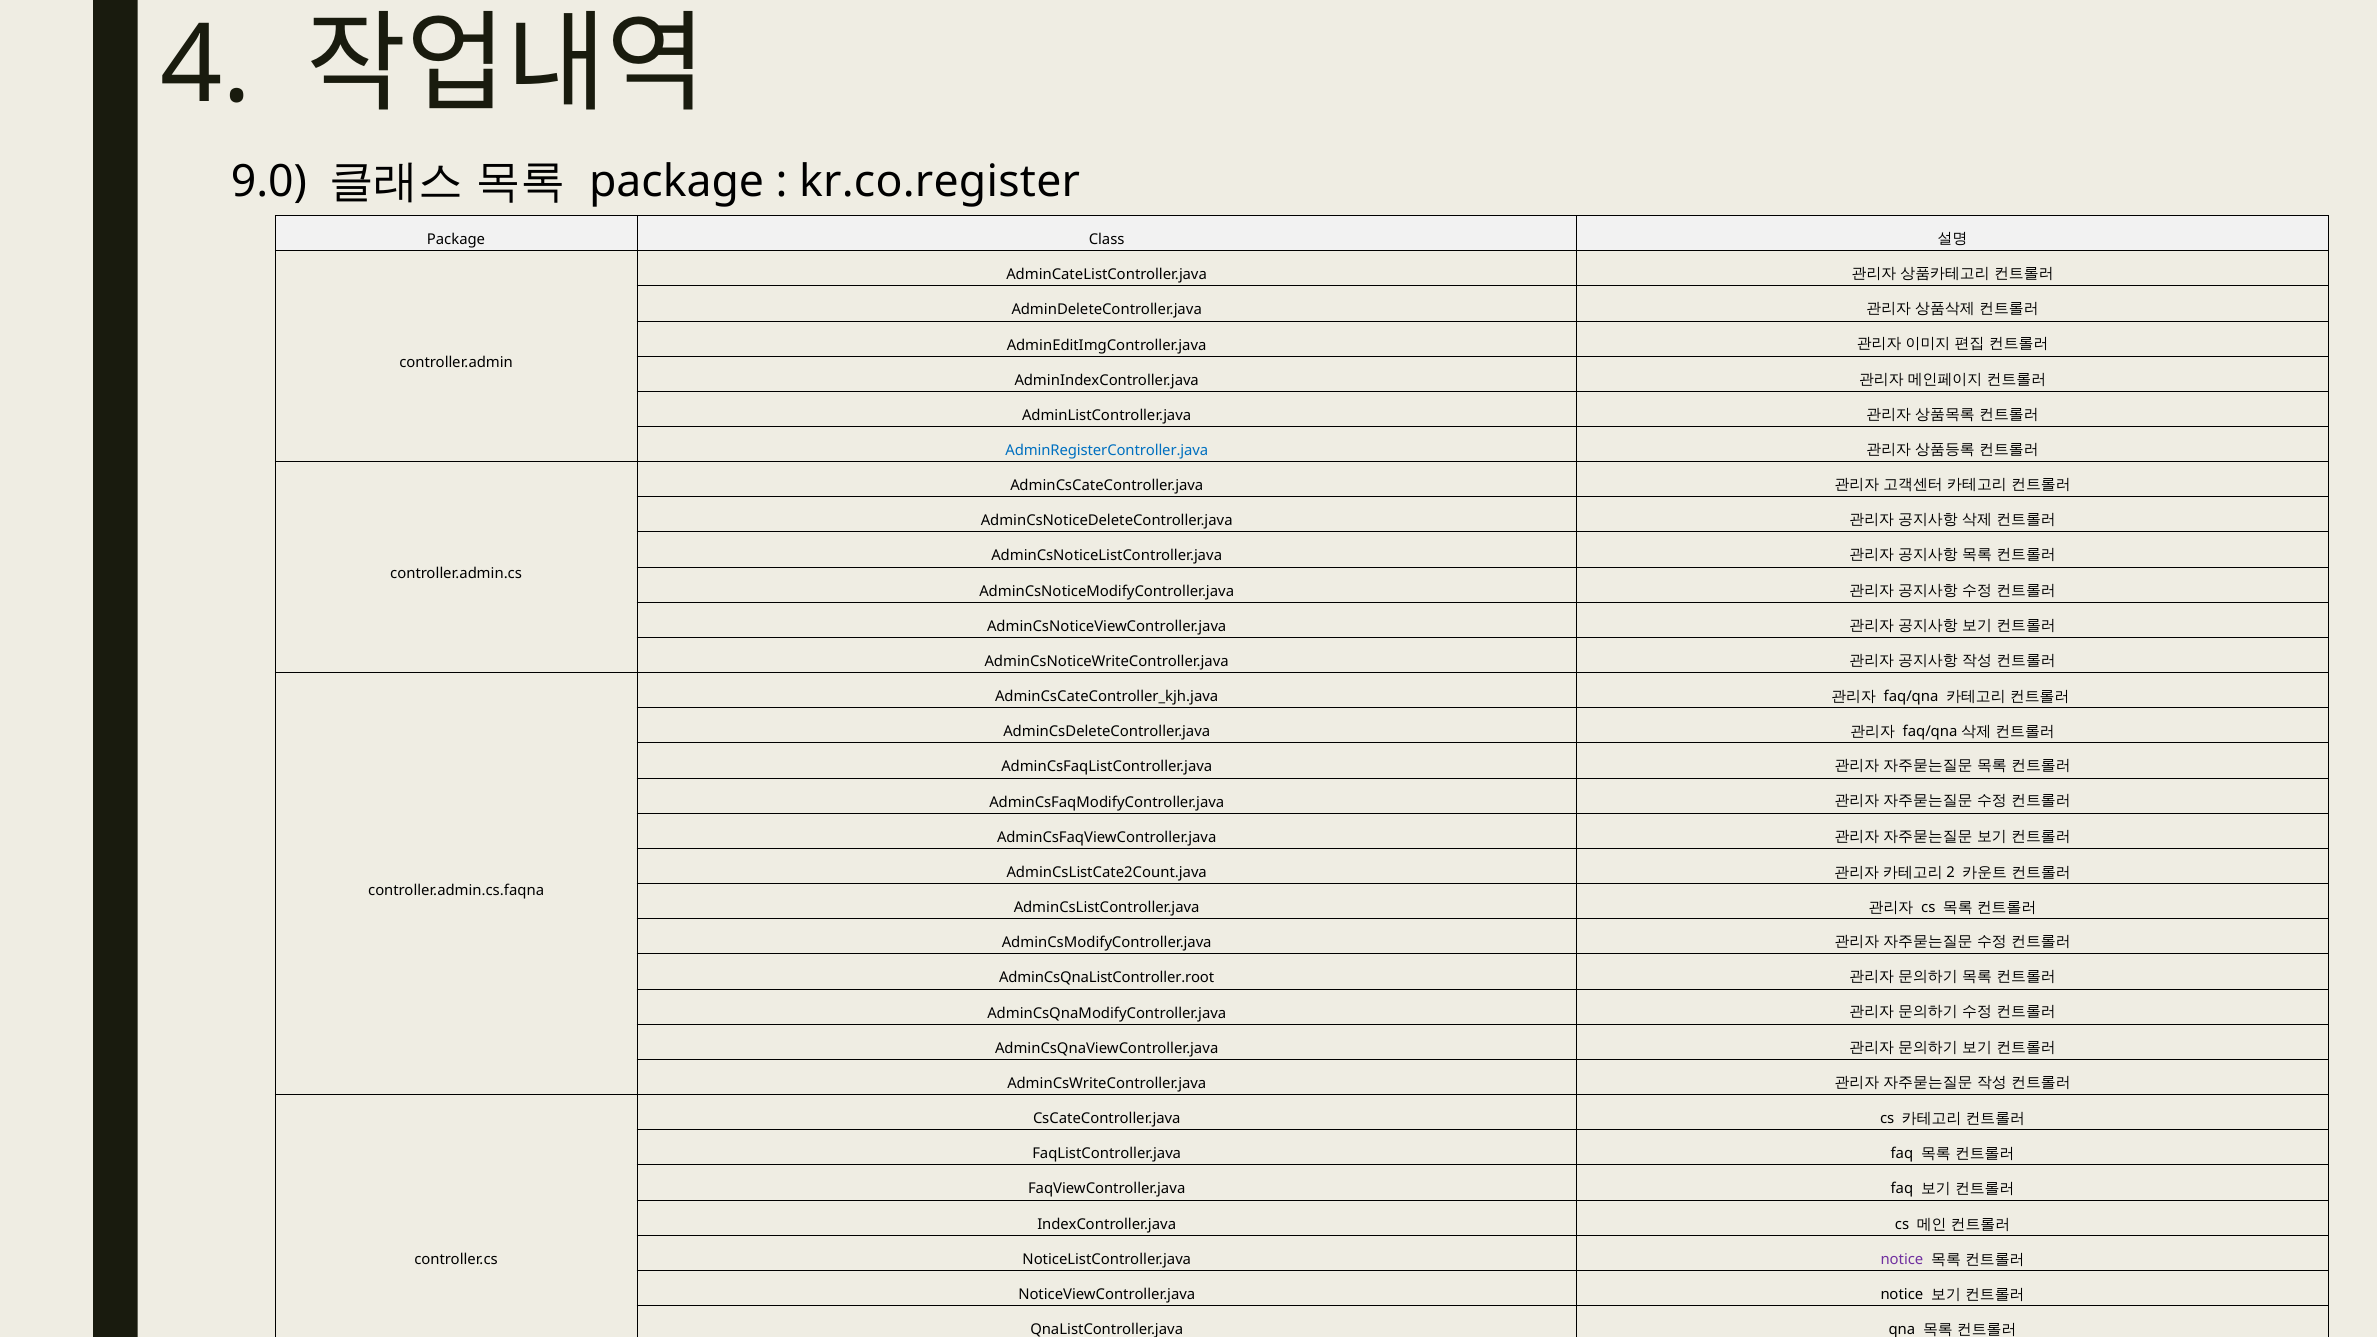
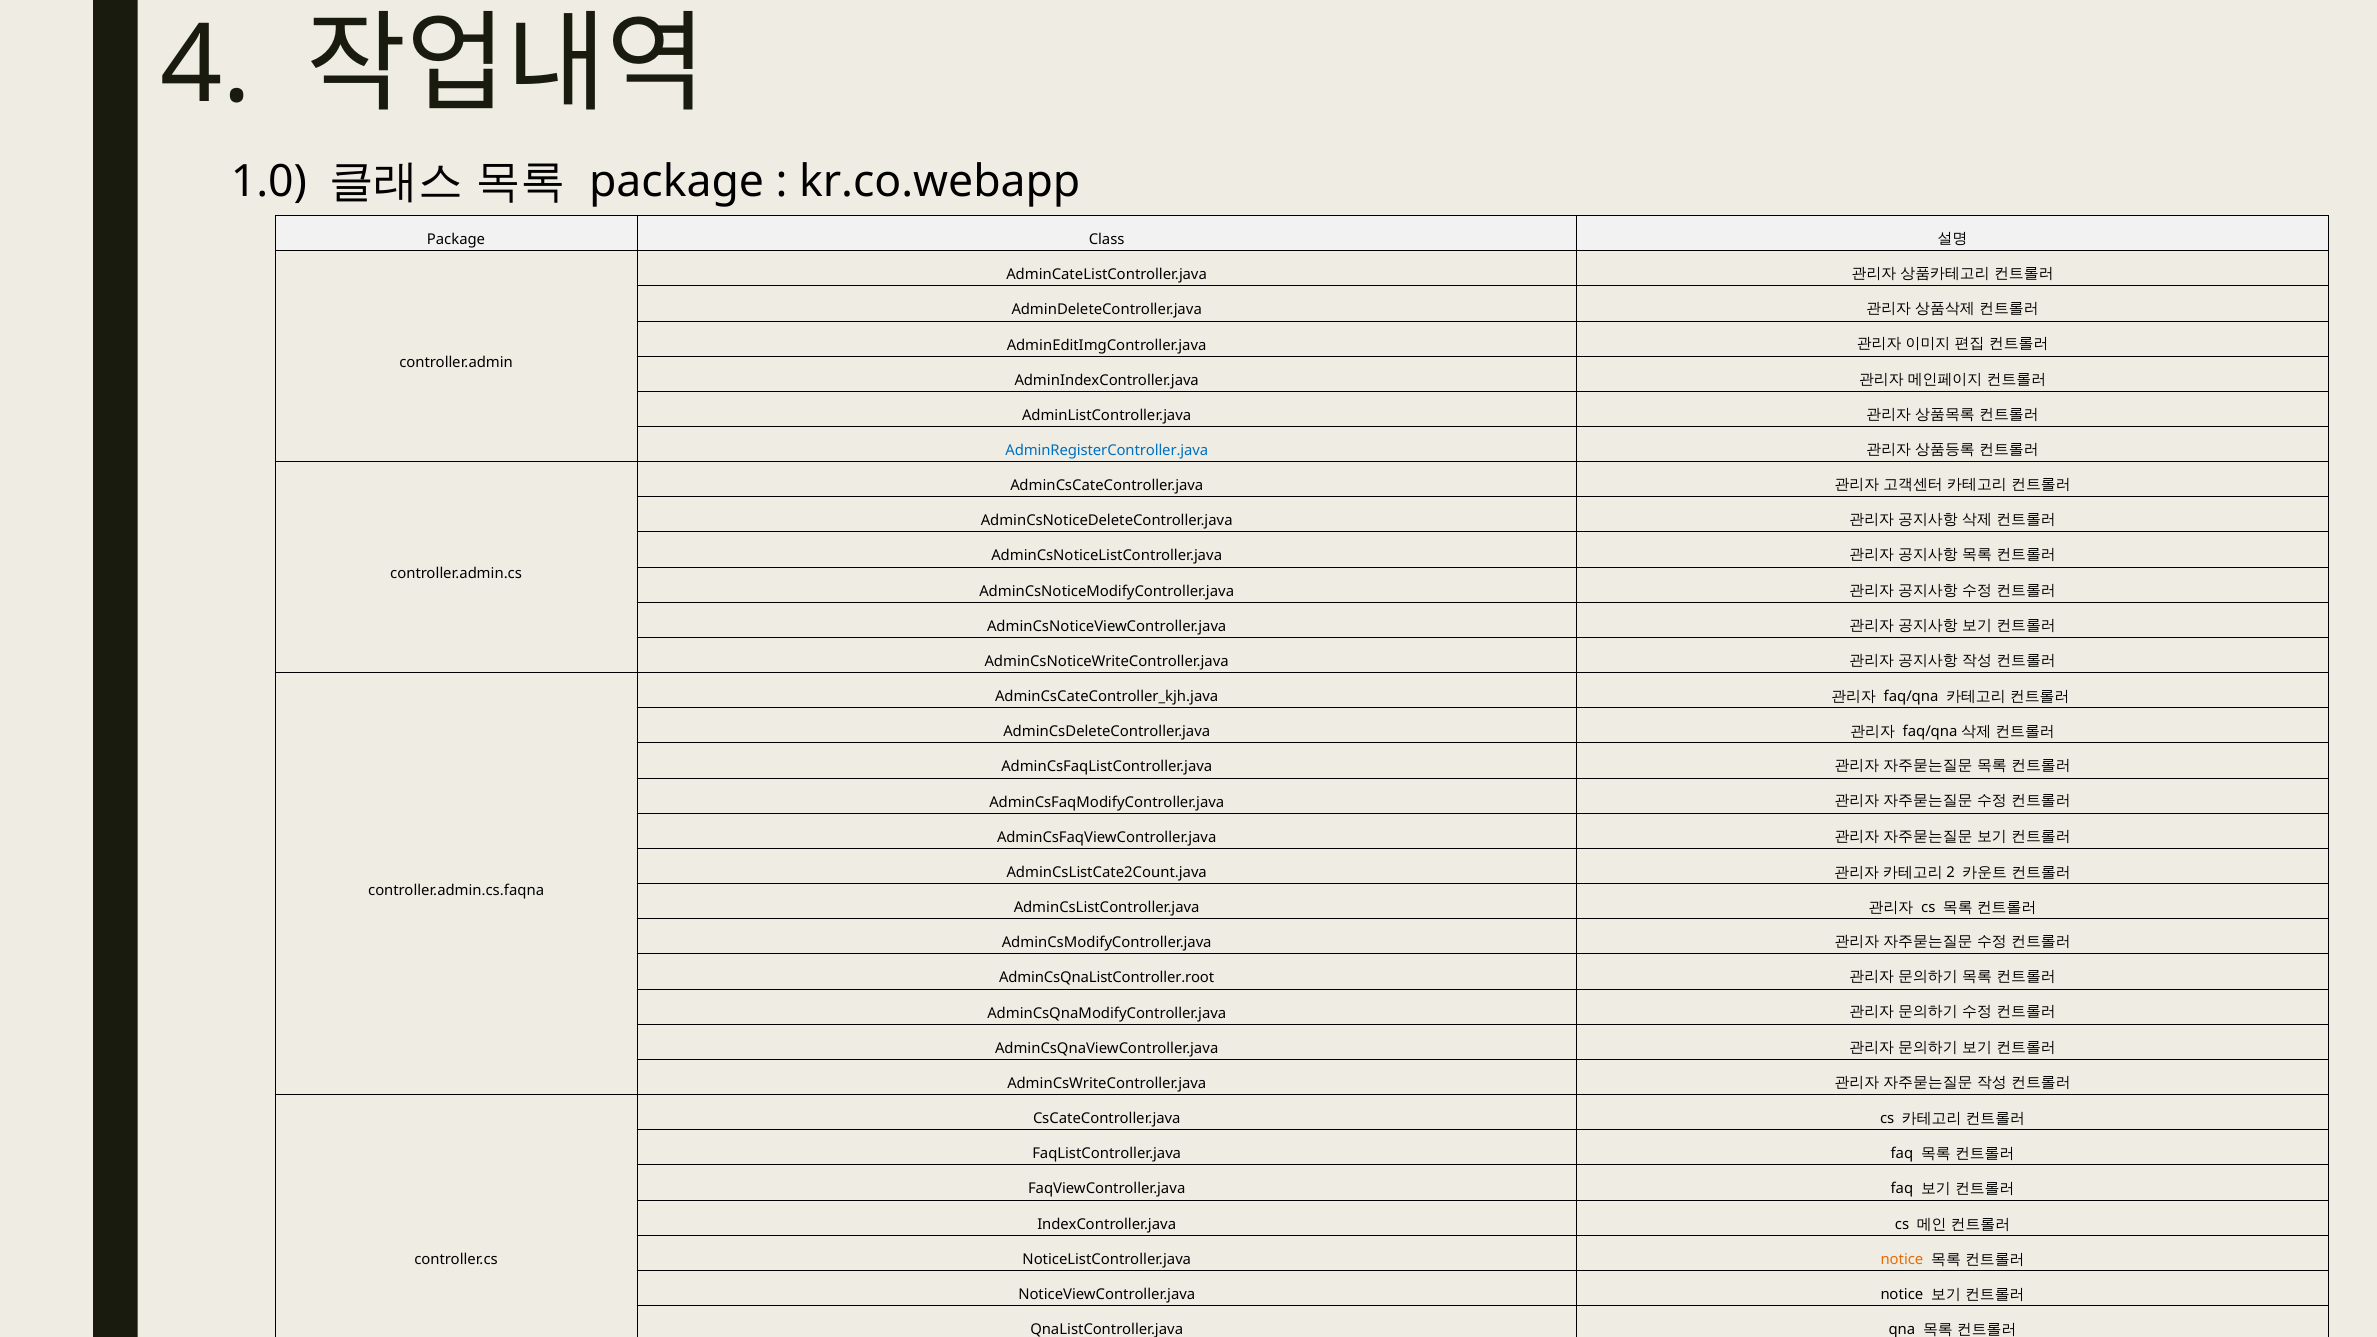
9.0: 9.0 -> 1.0 (269, 182)
kr.co.register: kr.co.register -> kr.co.webapp (940, 182)
notice colour: purple -> orange (1902, 1259)
